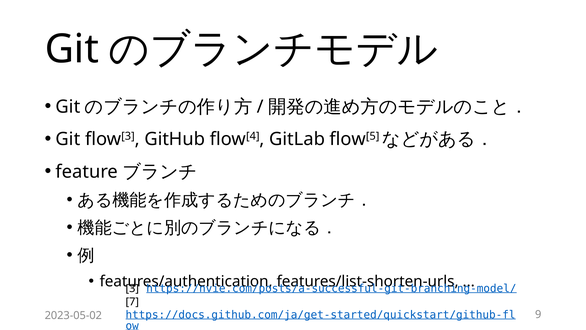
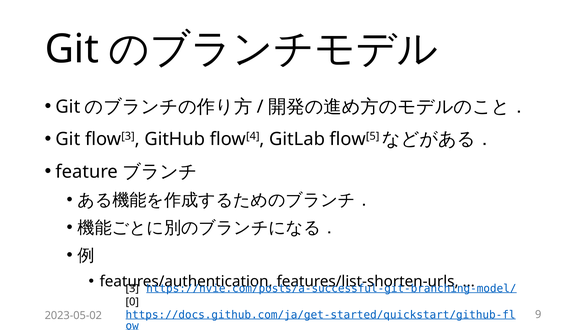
7: 7 -> 0 (132, 301)
